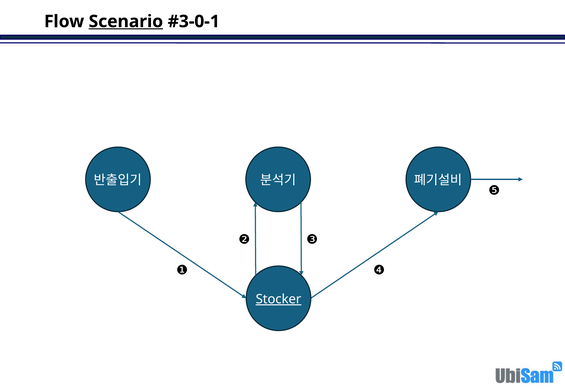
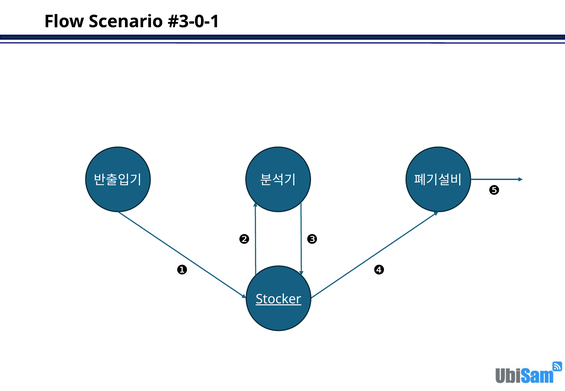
Scenario underline: present -> none (126, 21)
